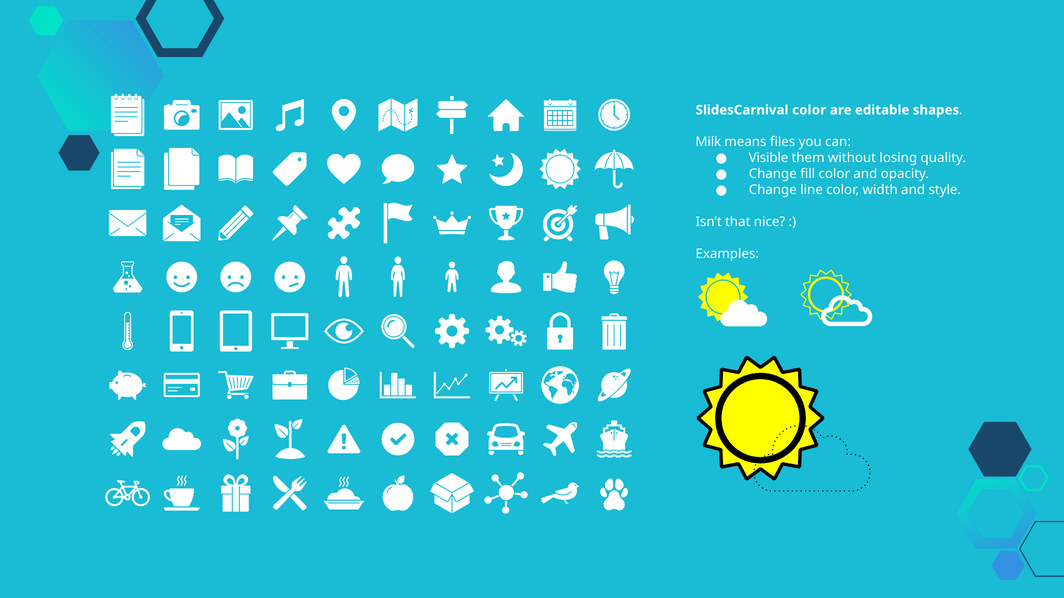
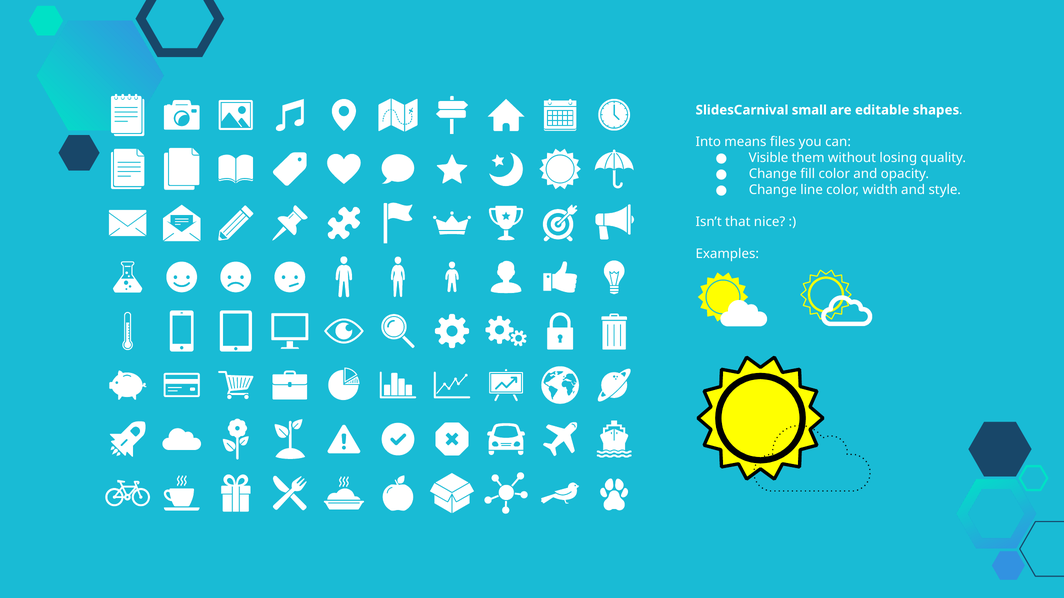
SlidesCarnival color: color -> small (809, 110)
Milk: Milk -> Into (708, 142)
